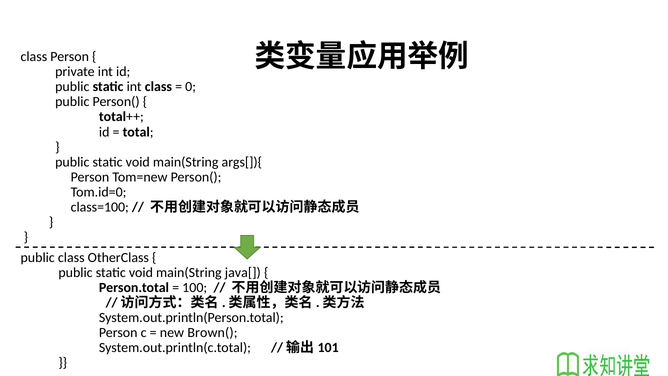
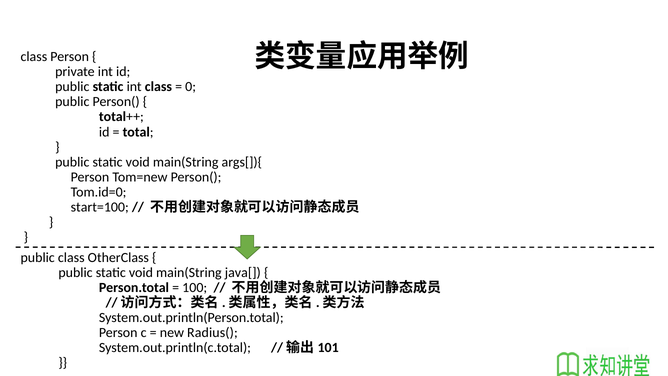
class=100: class=100 -> start=100 (100, 207)
Brown(: Brown( -> Radius( (212, 332)
